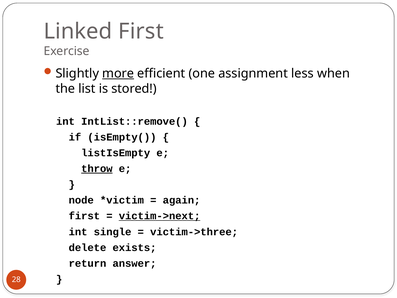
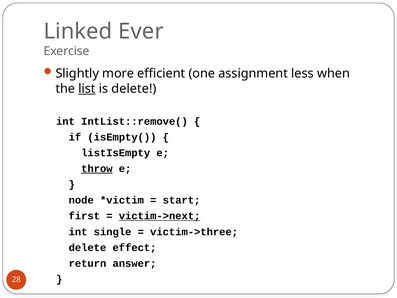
Linked First: First -> Ever (141, 31)
more underline: present -> none (118, 73)
list underline: none -> present (87, 89)
is stored: stored -> delete (134, 89)
again: again -> start (182, 200)
exists: exists -> effect (134, 247)
